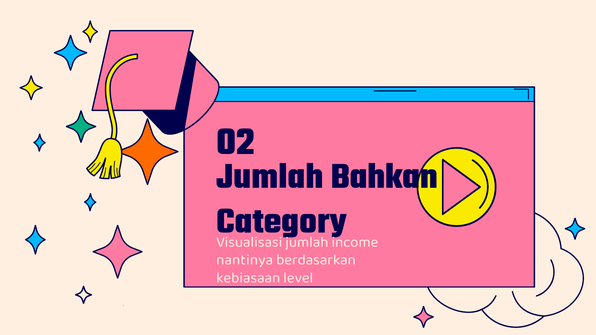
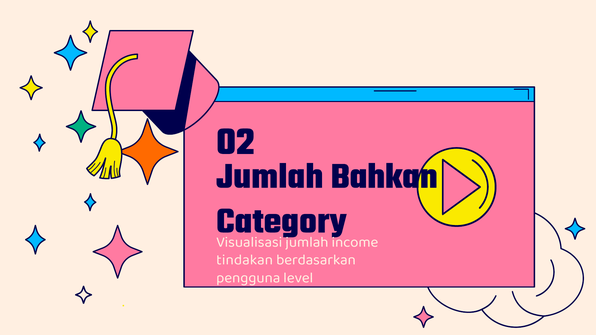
nantinya: nantinya -> tindakan (245, 260)
kebiasaan: kebiasaan -> pengguna (248, 278)
